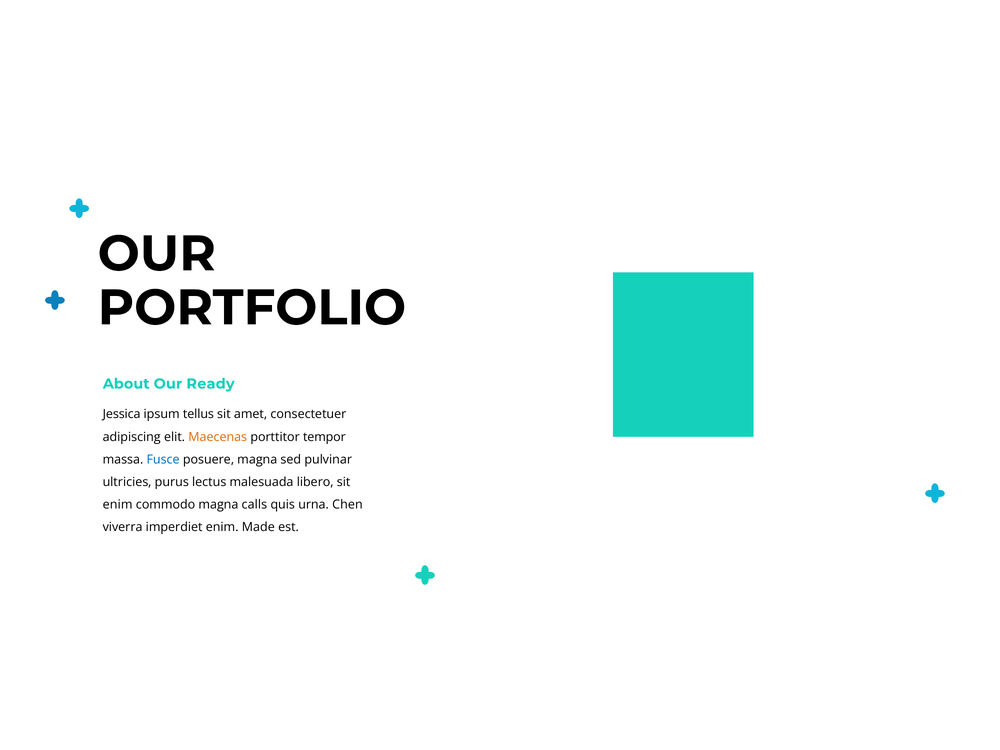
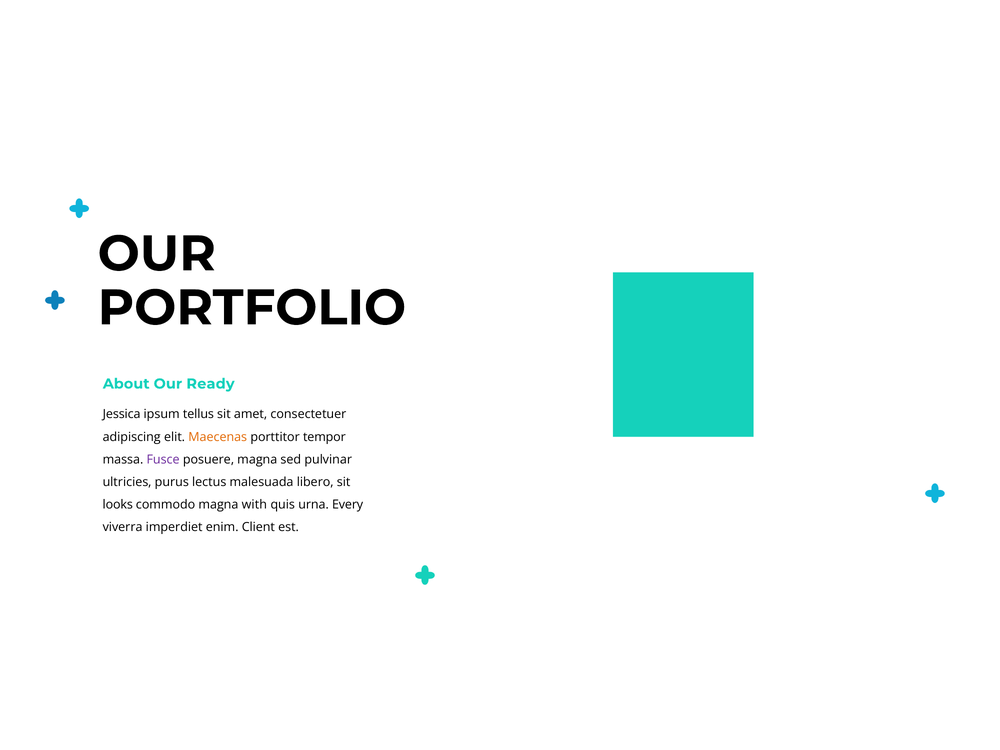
Fusce colour: blue -> purple (163, 459)
enim: enim -> looks (118, 505)
calls: calls -> with (254, 505)
Chen: Chen -> Every (348, 505)
Made: Made -> Client (258, 527)
